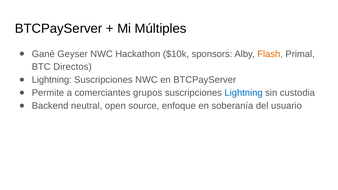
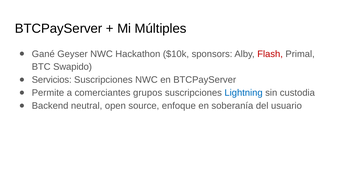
Flash colour: orange -> red (270, 54)
Directos: Directos -> Swapido (73, 67)
Lightning: Lightning -> Servicios (52, 80)
